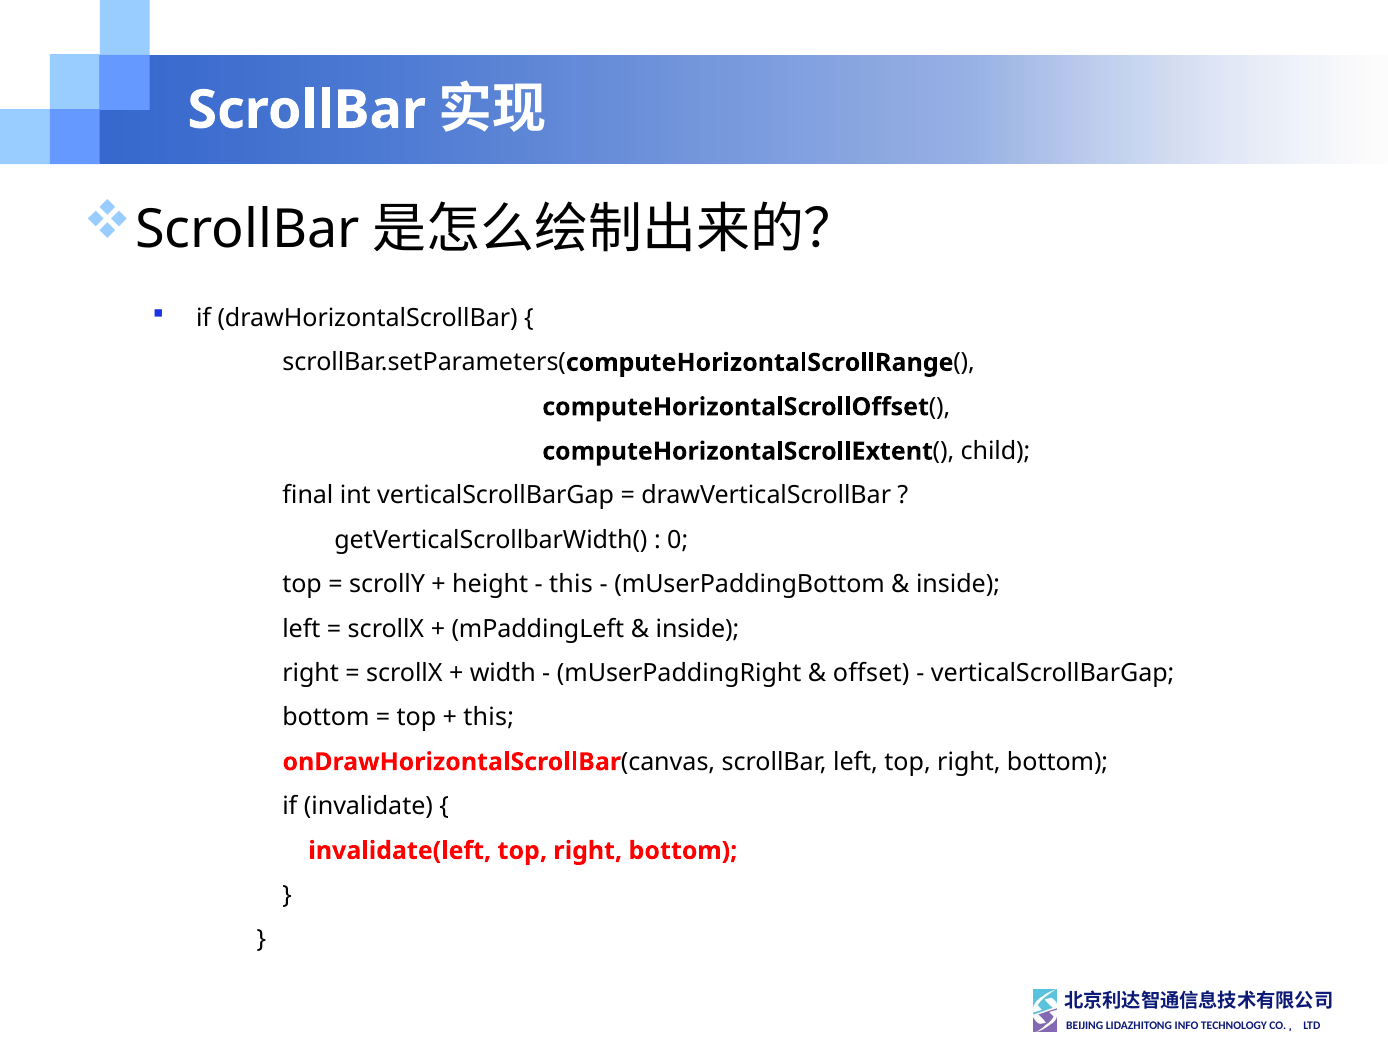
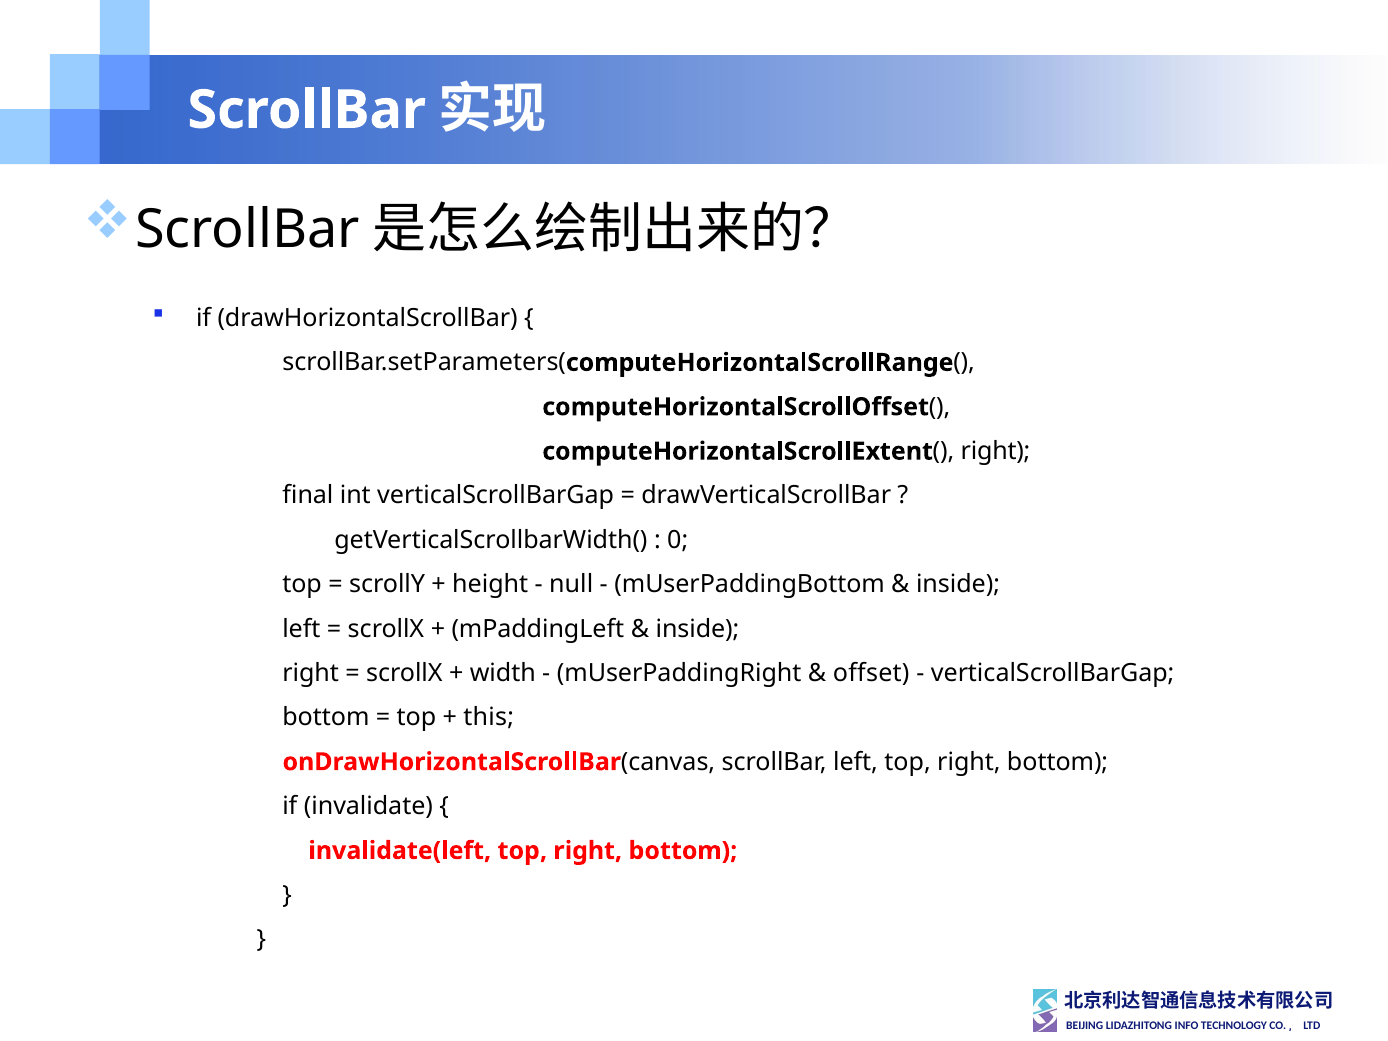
computeHorizontalScrollExtent( child: child -> right (996, 451)
this: this -> null (571, 584)
